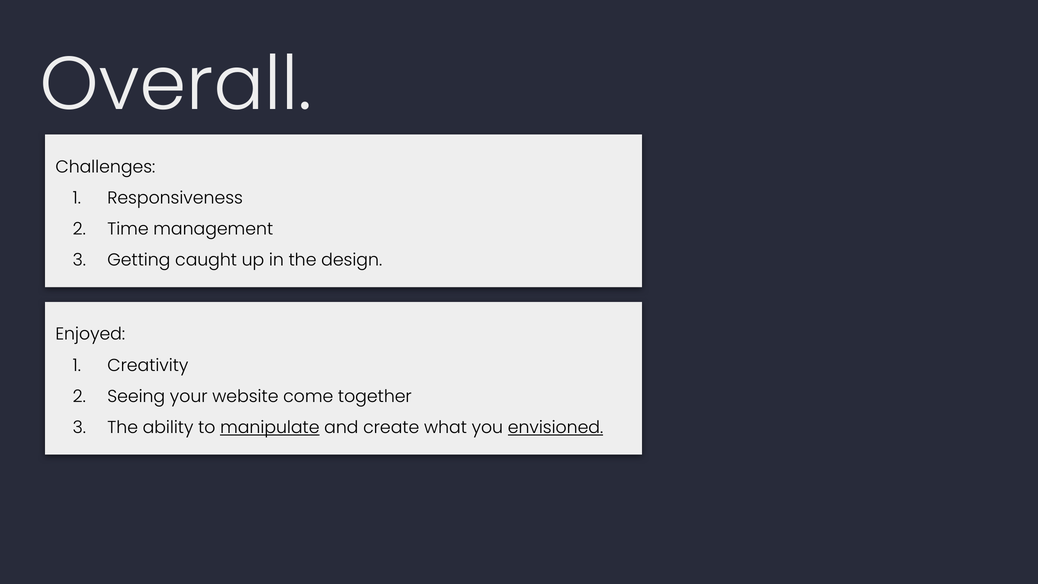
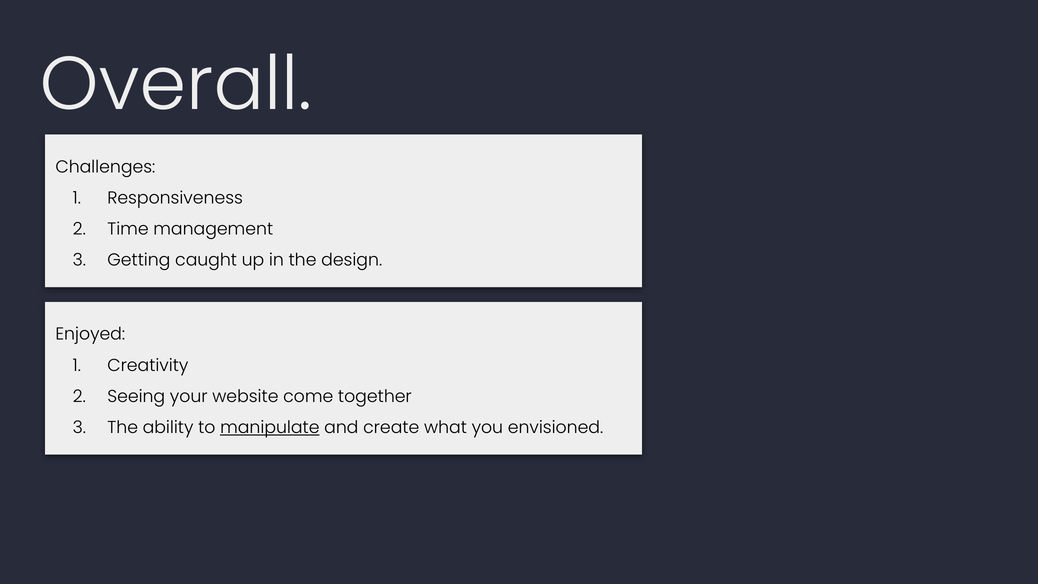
envisioned underline: present -> none (555, 428)
